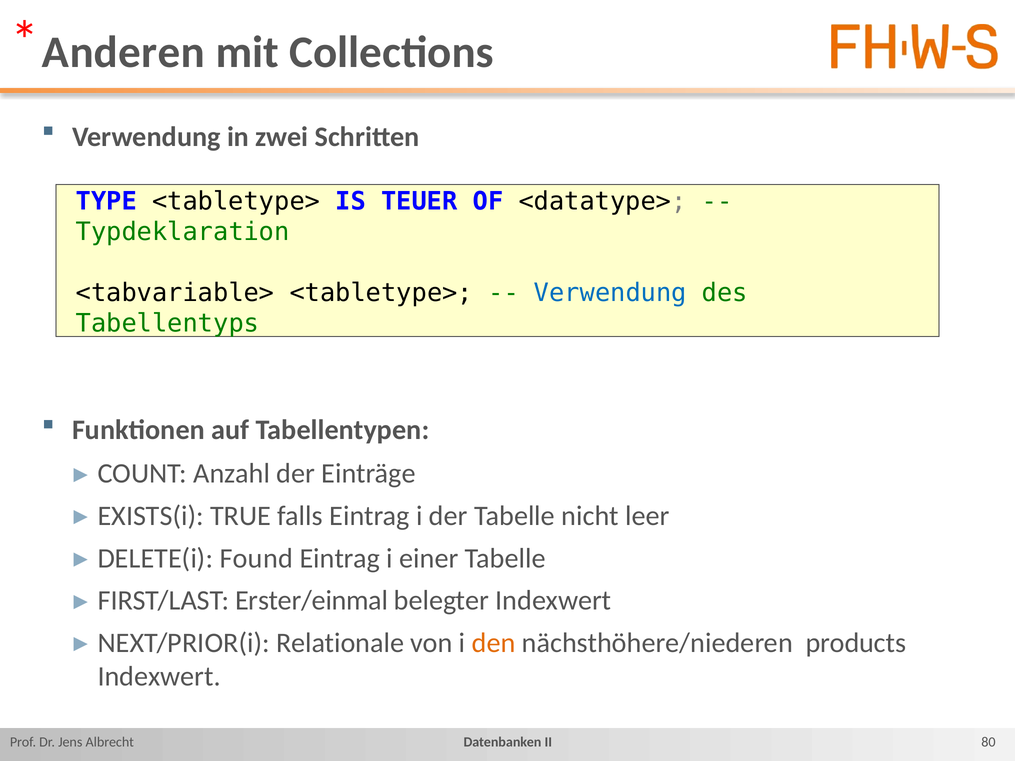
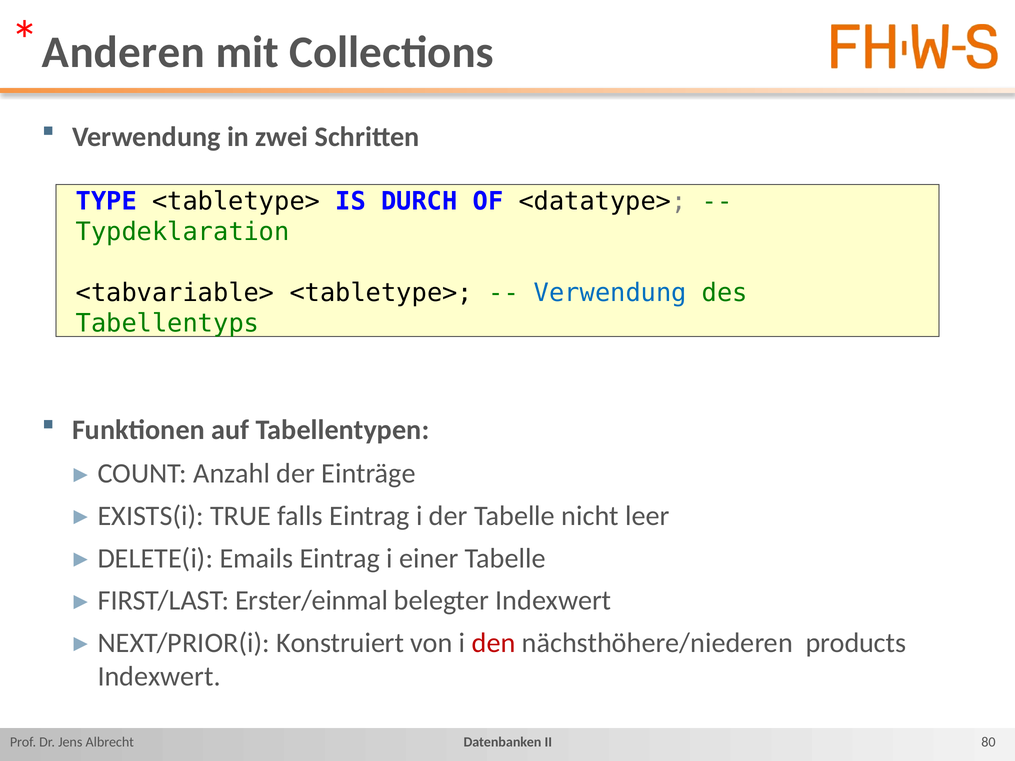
TEUER: TEUER -> DURCH (419, 202)
Found: Found -> Emails (256, 558)
Relationale: Relationale -> Konstruiert (340, 643)
den colour: orange -> red (494, 643)
